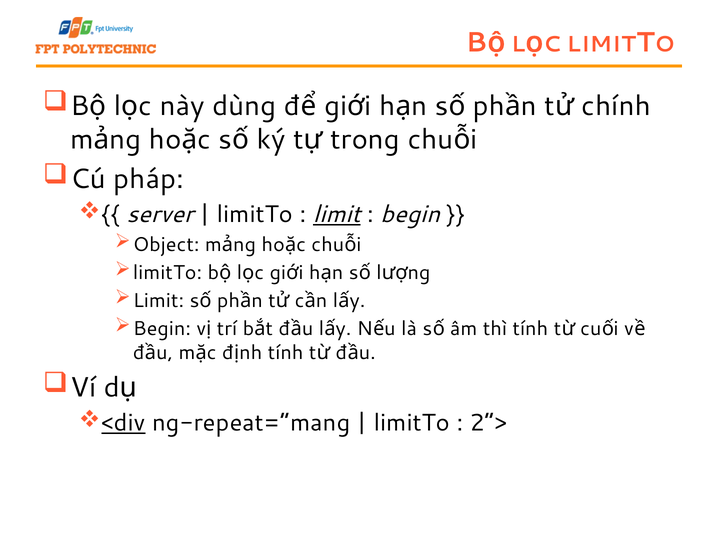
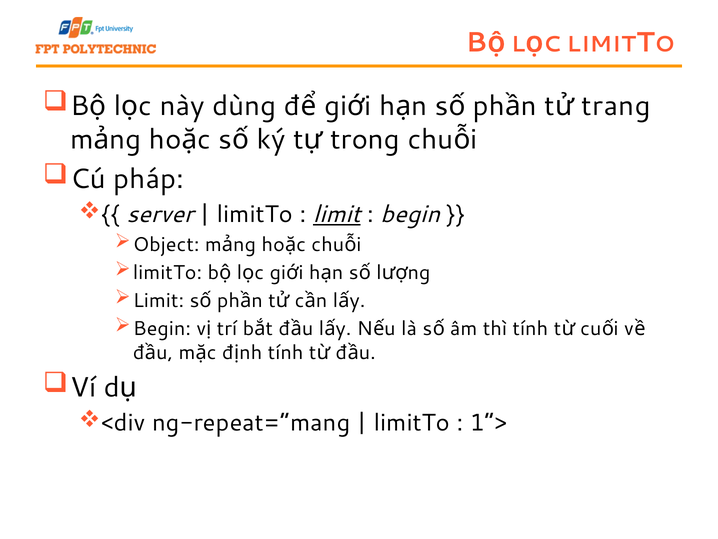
chính: chính -> trang (616, 106)
<div underline: present -> none (123, 423)
2”>: 2”> -> 1”> (488, 423)
